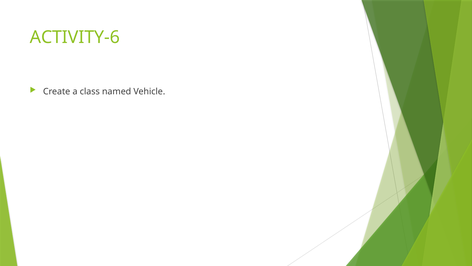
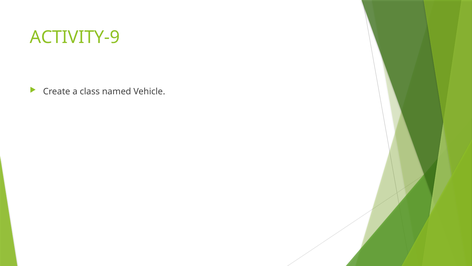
ACTIVITY-6: ACTIVITY-6 -> ACTIVITY-9 (75, 37)
